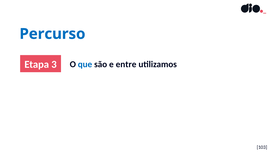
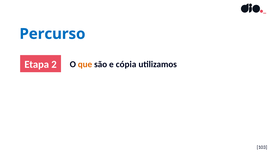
3: 3 -> 2 (54, 64)
que colour: blue -> orange (85, 64)
entre: entre -> cópia (126, 64)
